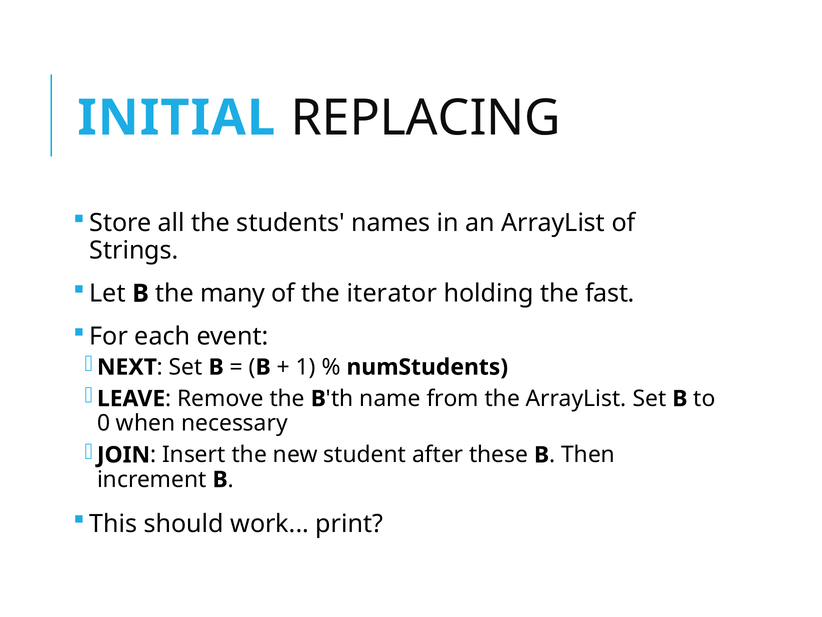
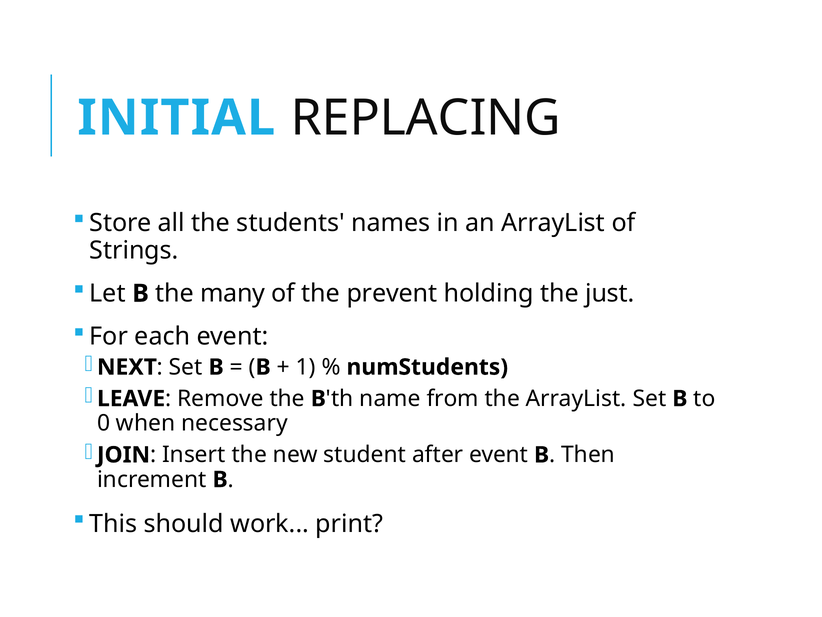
iterator: iterator -> prevent (392, 293)
fast: fast -> just (610, 293)
after these: these -> event (499, 455)
